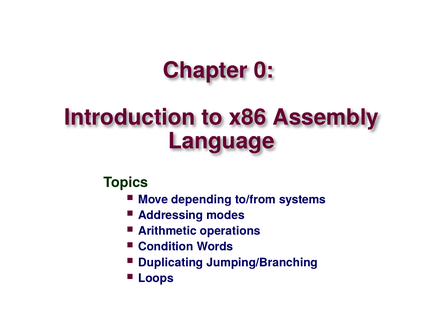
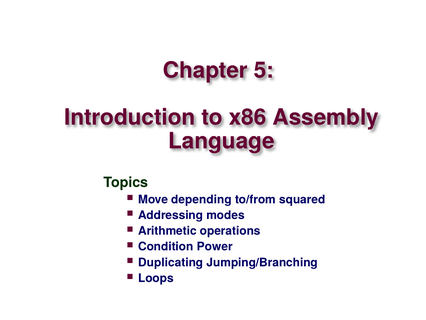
0: 0 -> 5 (264, 70)
systems: systems -> squared (302, 199)
Words: Words -> Power (215, 246)
